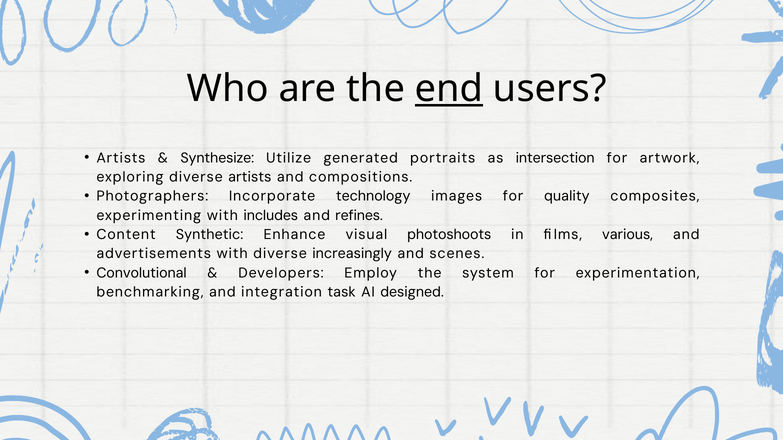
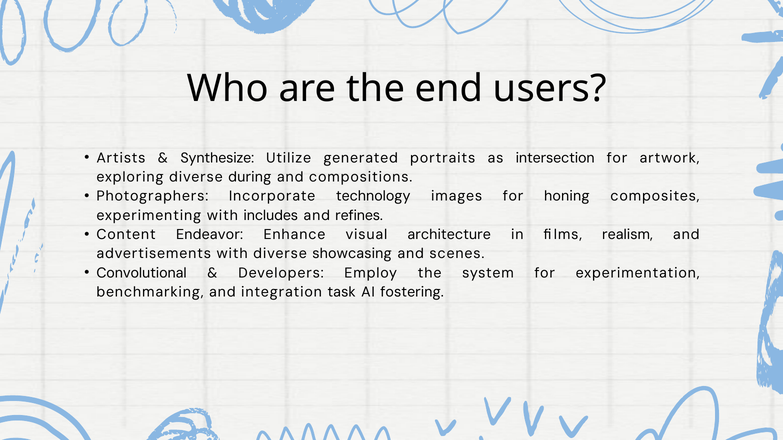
end underline: present -> none (449, 89)
diverse artists: artists -> during (250, 177)
quality: quality -> honing (567, 196)
Synthetic: Synthetic -> Endeavor (210, 235)
photoshoots: photoshoots -> architecture (449, 235)
various: various -> realism (627, 235)
increasingly: increasingly -> showcasing (352, 254)
designed: designed -> fostering (412, 292)
